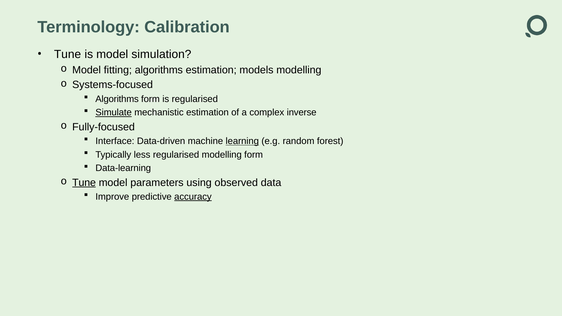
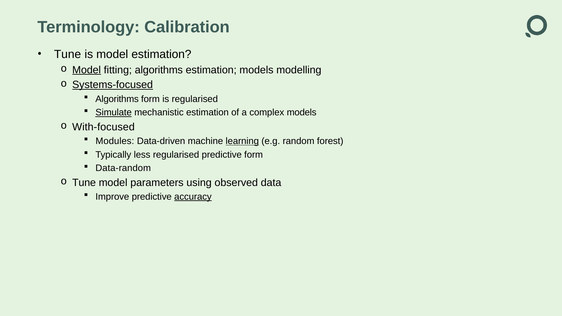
model simulation: simulation -> estimation (161, 54)
Model underline: none -> present (87, 70)
Systems-focused underline: none -> present (113, 85)
complex inverse: inverse -> models (302, 113)
Fully-focused: Fully-focused -> With-focused (103, 127)
Interface: Interface -> Modules (115, 141)
regularised modelling: modelling -> predictive (222, 155)
Data-learning: Data-learning -> Data-random (123, 168)
Tune underline: present -> none (84, 183)
